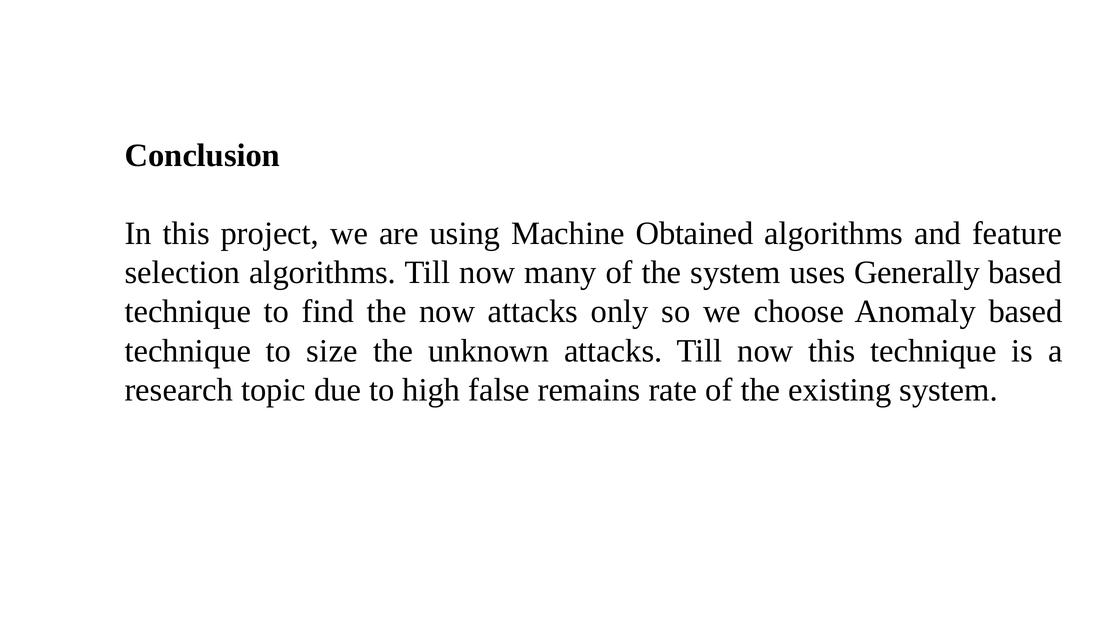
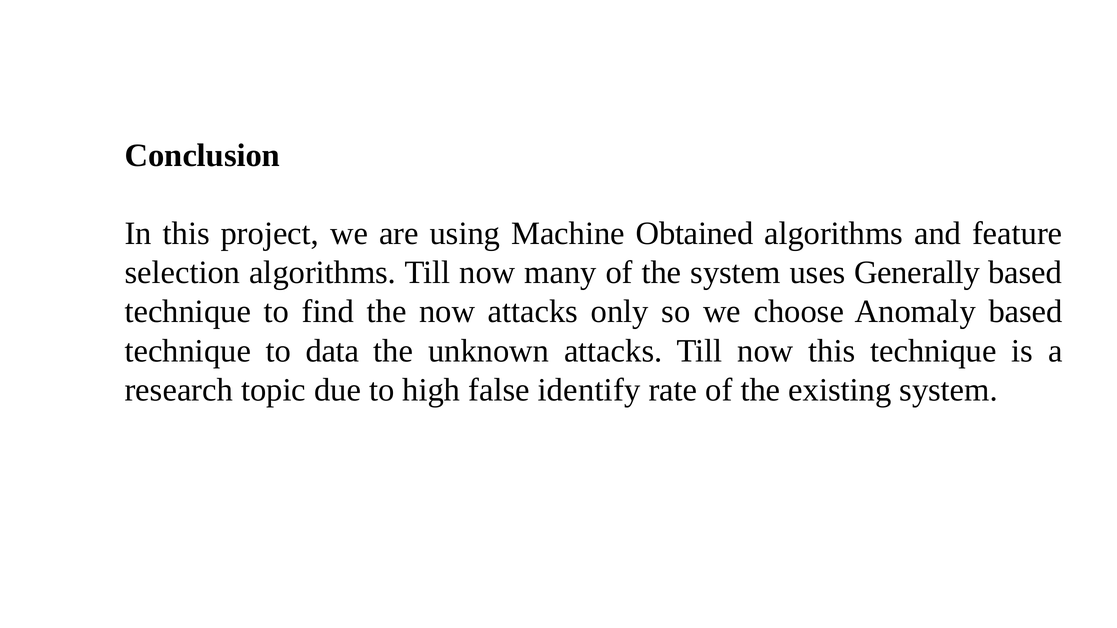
size: size -> data (332, 351)
remains: remains -> identify (589, 390)
